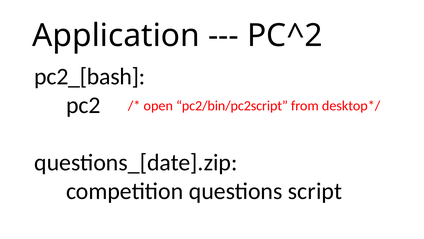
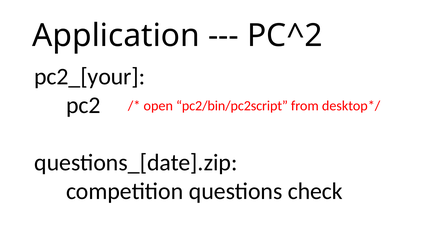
pc2_[bash: pc2_[bash -> pc2_[your (90, 76)
script: script -> check (315, 191)
